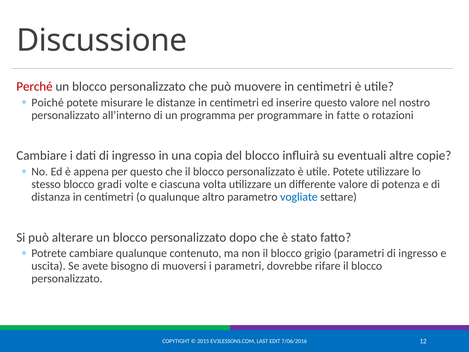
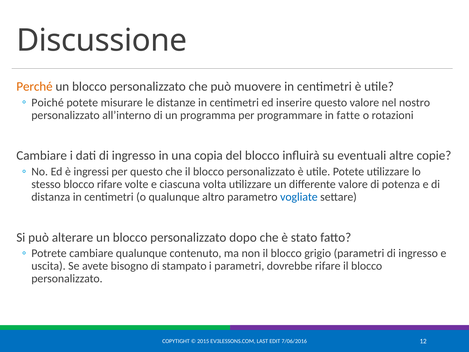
Perché colour: red -> orange (34, 87)
appena: appena -> ingressi (91, 172)
blocco gradi: gradi -> rifare (110, 184)
muoversi: muoversi -> stampato (184, 266)
